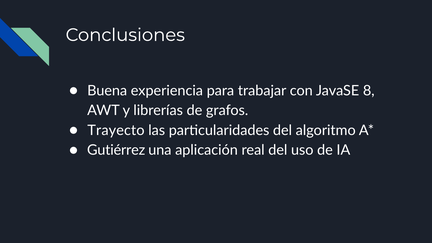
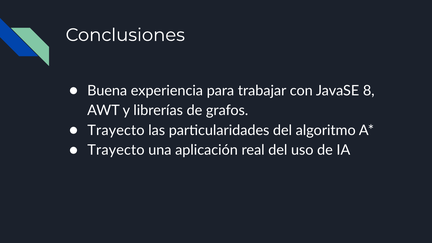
Gutiérrez: Gutiérrez -> Trayecto (116, 150)
